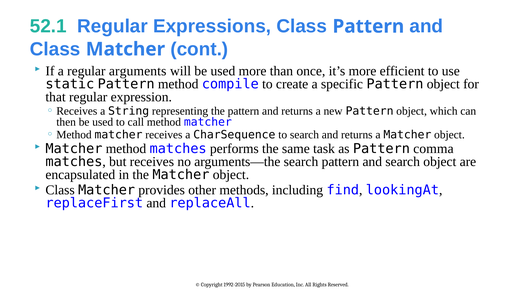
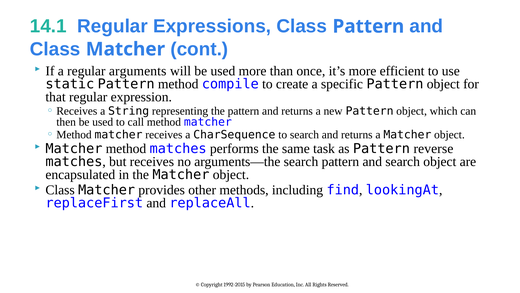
52.1: 52.1 -> 14.1 (48, 26)
comma: comma -> reverse (433, 148)
